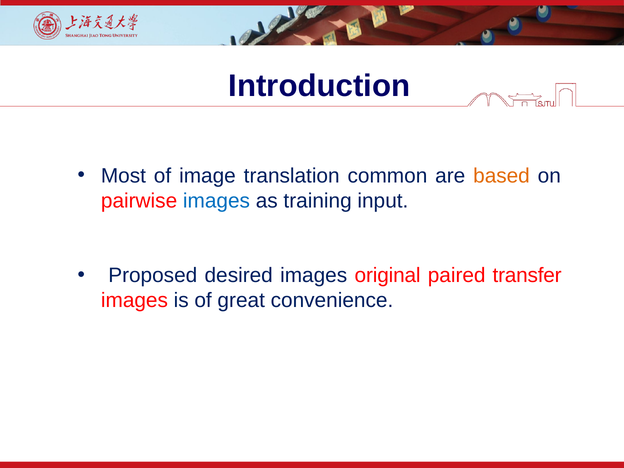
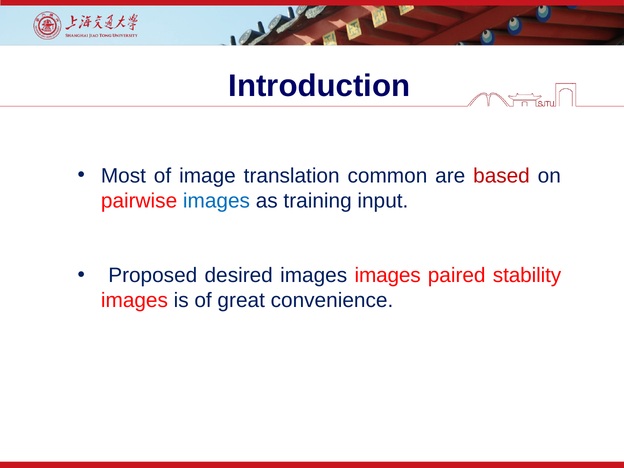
based colour: orange -> red (502, 176)
images original: original -> images (388, 276)
transfer: transfer -> stability (527, 276)
